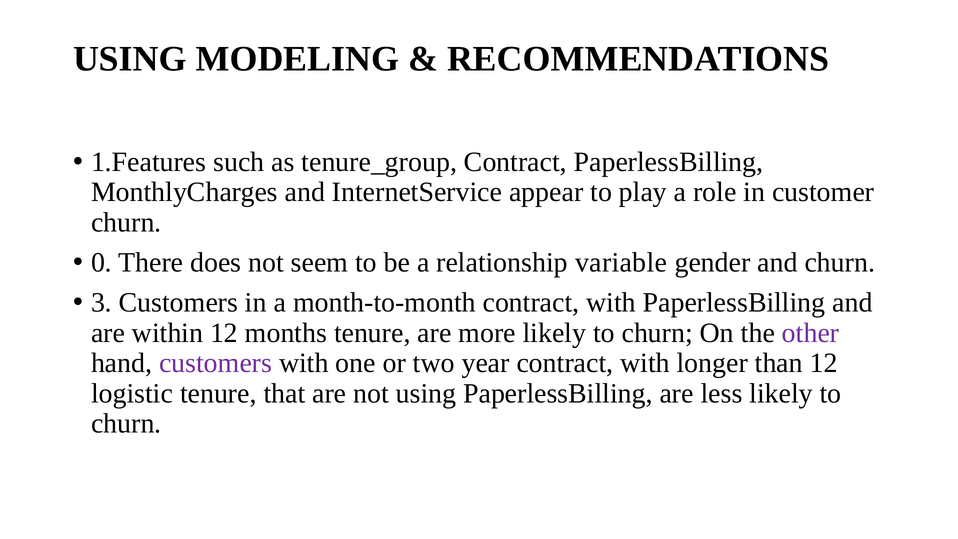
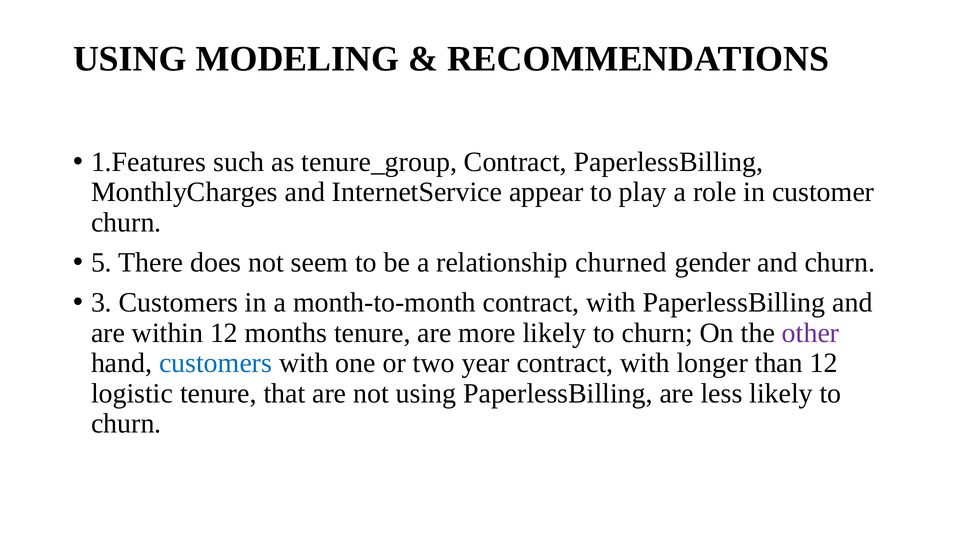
0: 0 -> 5 (101, 263)
variable: variable -> churned (621, 263)
customers colour: purple -> blue (216, 363)
